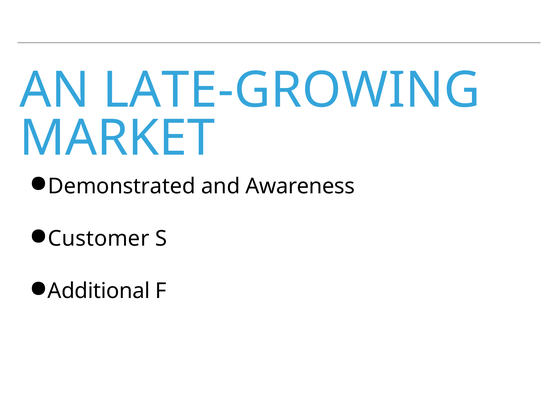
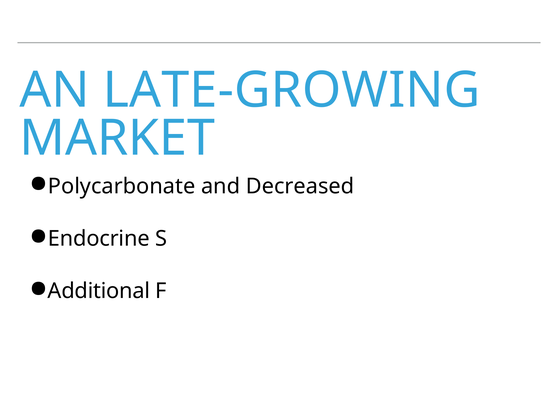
Demonstrated: Demonstrated -> Polycarbonate (122, 186)
Awareness: Awareness -> Decreased (300, 186)
Customer: Customer -> Endocrine (99, 238)
